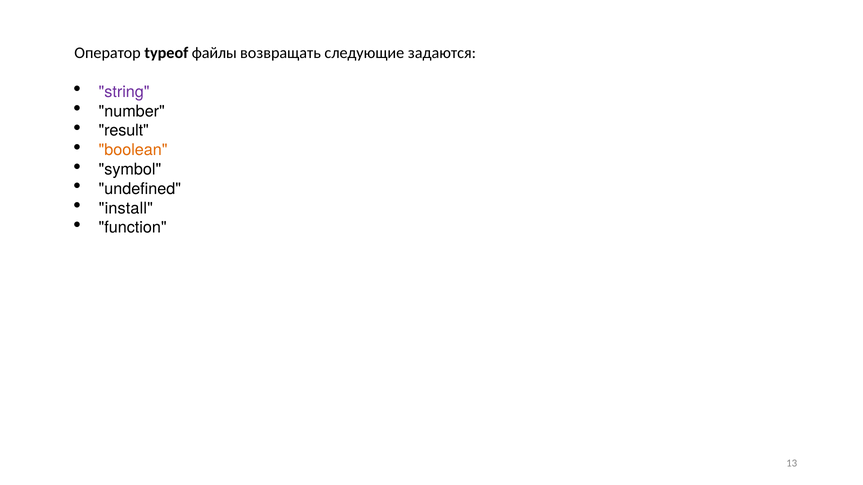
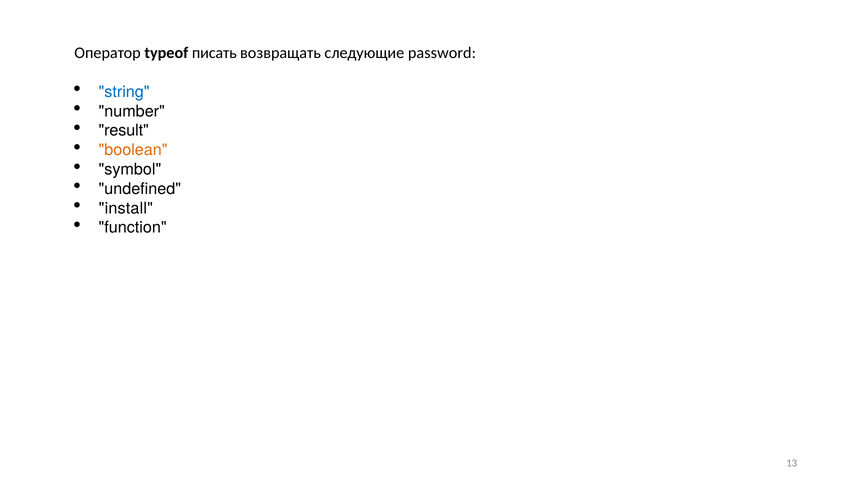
файлы: файлы -> писать (214, 53)
задаются: задаются -> password (442, 53)
string colour: purple -> blue (124, 92)
